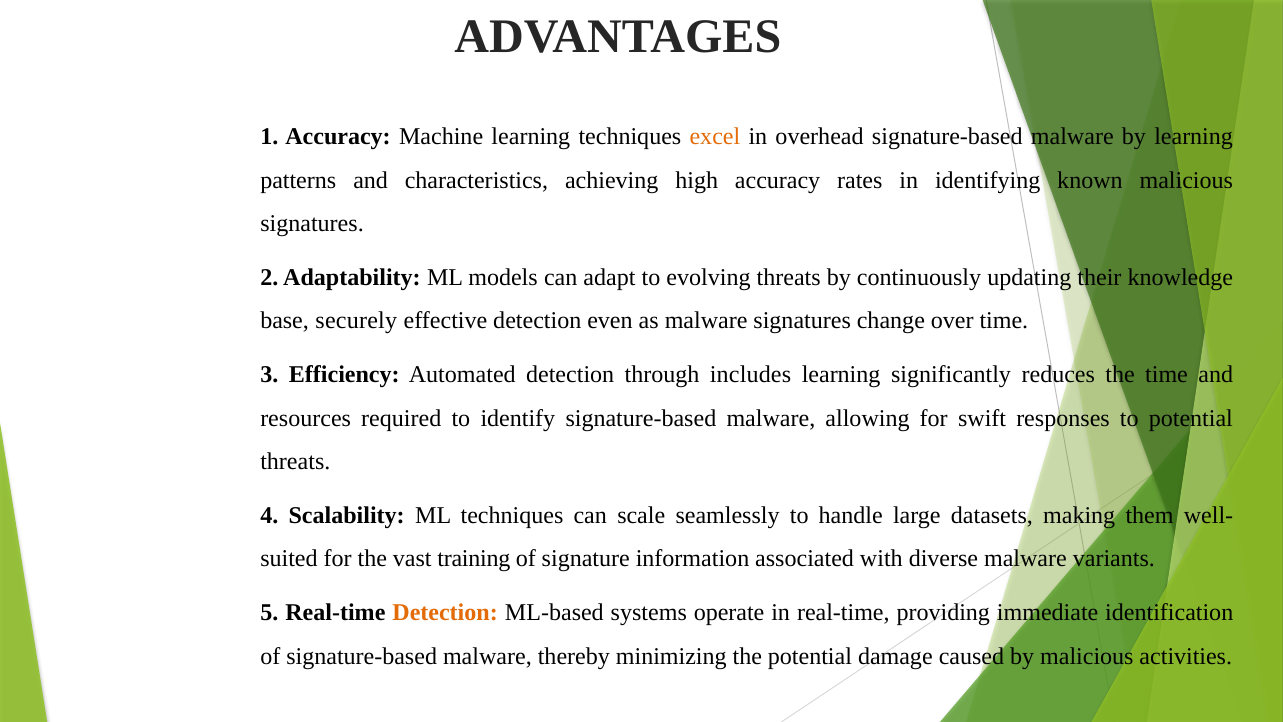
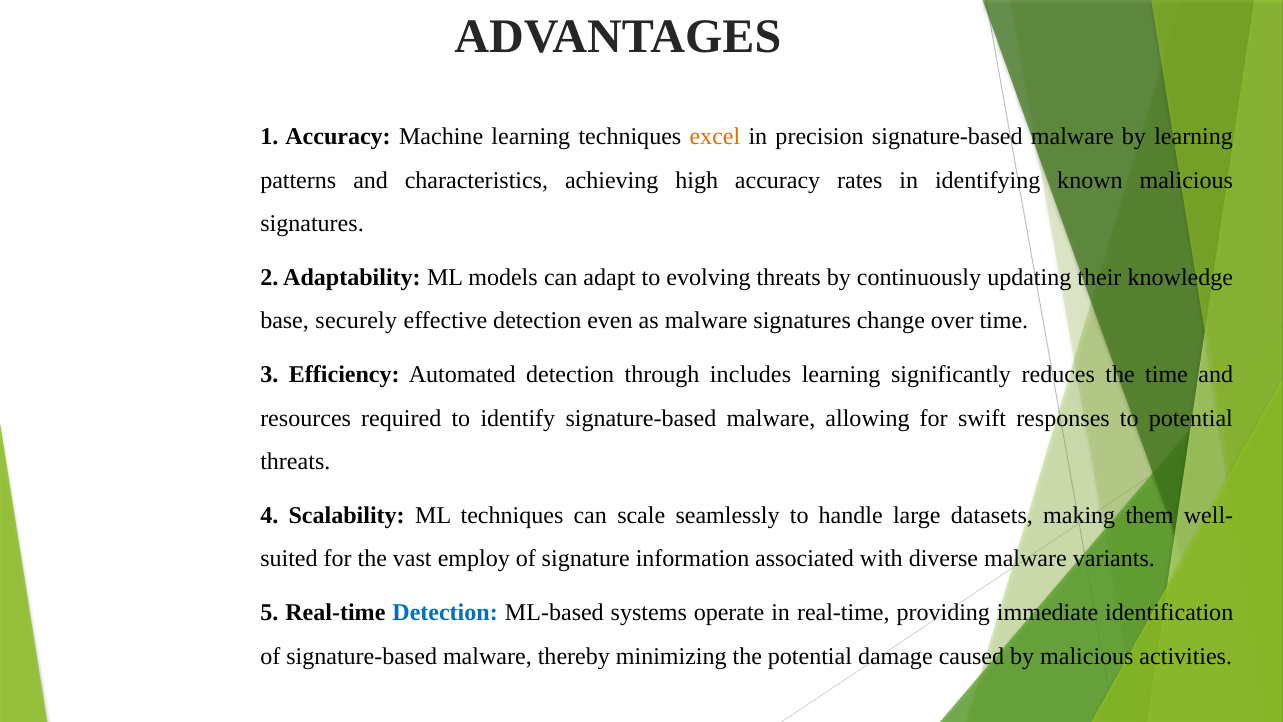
overhead: overhead -> precision (820, 137)
training: training -> employ (474, 559)
Detection colour: orange -> blue (445, 613)
